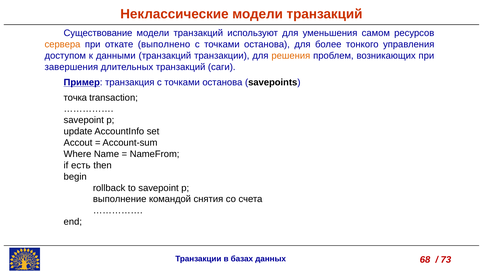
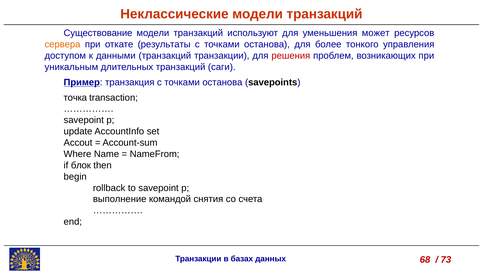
самом: самом -> может (376, 33)
выполнено: выполнено -> результаты (164, 44)
решения colour: orange -> red (291, 56)
завершения: завершения -> уникальным (71, 67)
есть: есть -> блок (81, 165)
